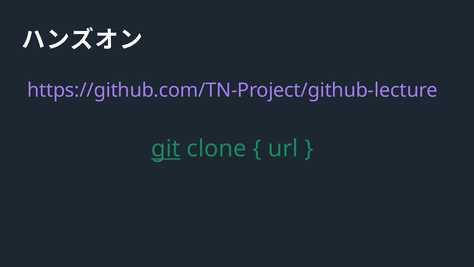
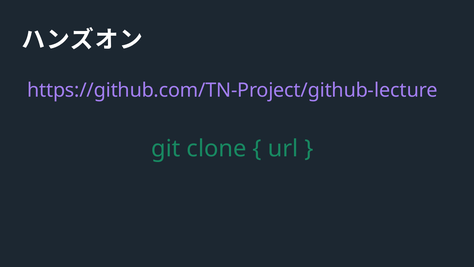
git underline: present -> none (166, 149)
